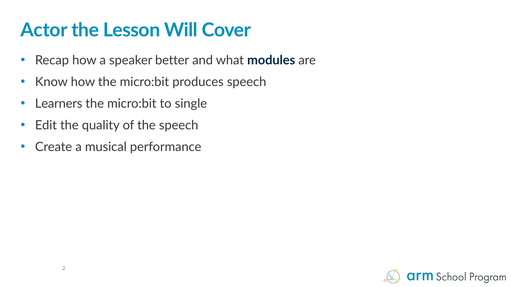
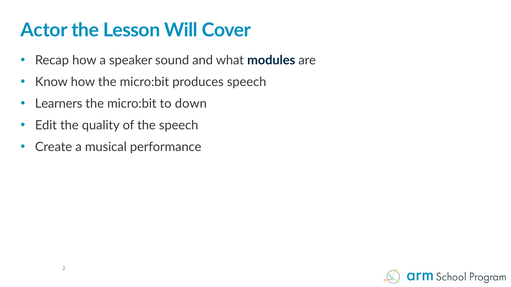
better: better -> sound (172, 60)
single: single -> down (191, 104)
